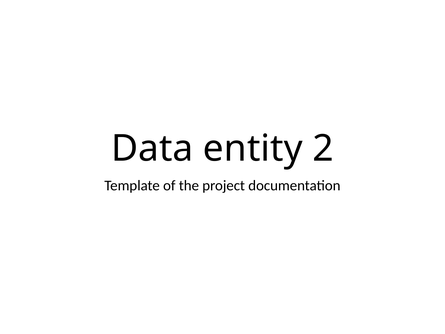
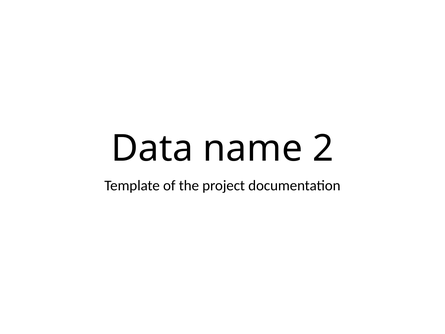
entity: entity -> name (253, 148)
